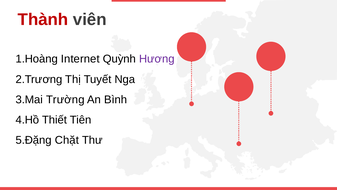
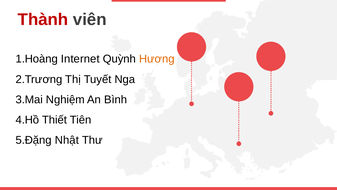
Hương colour: purple -> orange (157, 59)
Trường: Trường -> Nghiệm (65, 99)
Chặt: Chặt -> Nhật (67, 140)
